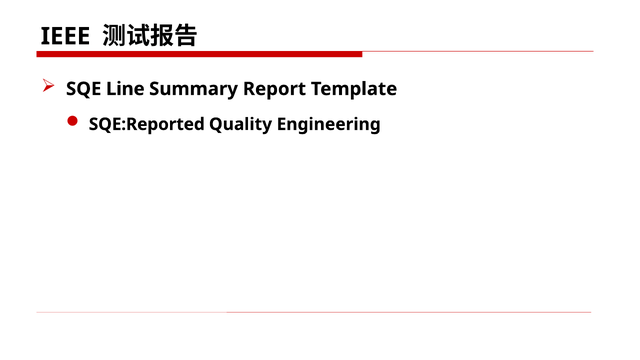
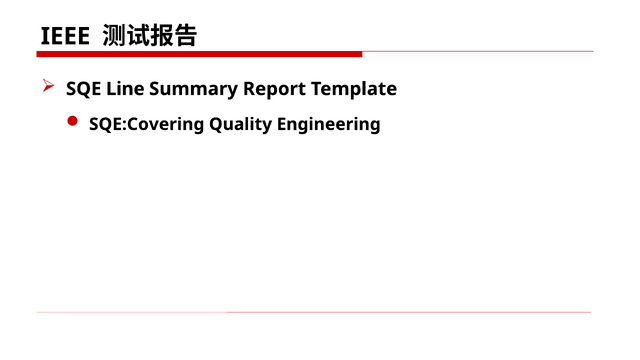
SQE:Reported: SQE:Reported -> SQE:Covering (147, 124)
